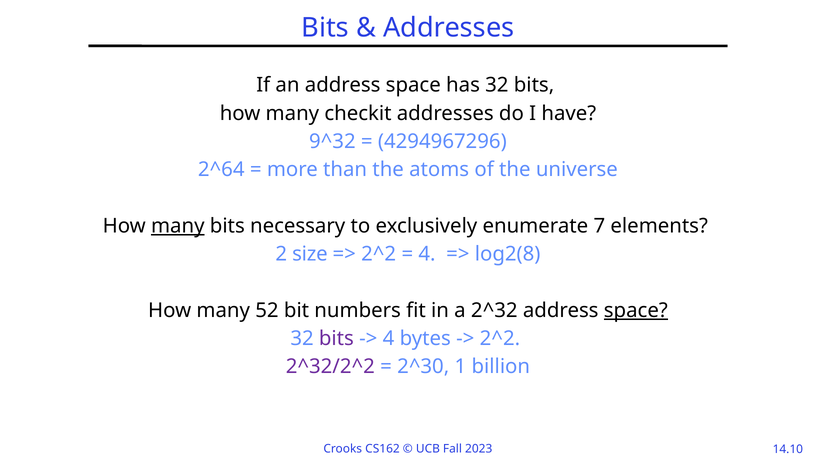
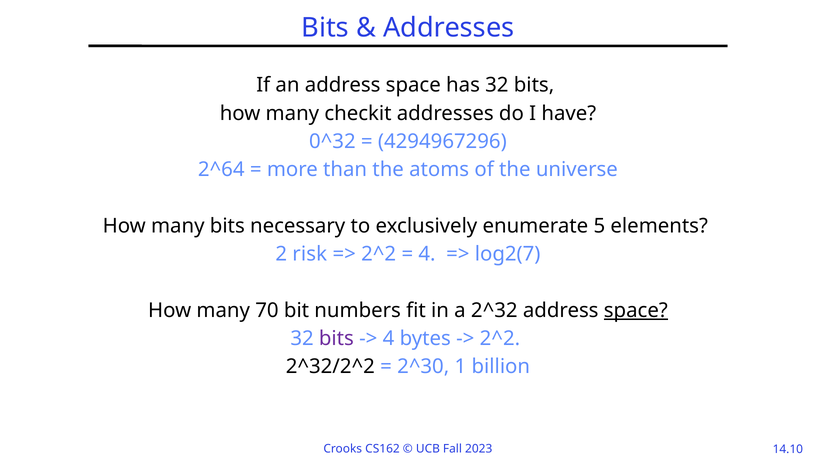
9^32: 9^32 -> 0^32 (332, 142)
many underline: present -> none (178, 226)
7: 7 -> 5 (599, 226)
size: size -> risk (310, 254)
log2(8: log2(8 -> log2(7 (508, 254)
52: 52 -> 70 (267, 310)
2^32/2^2 colour: purple -> black (330, 367)
